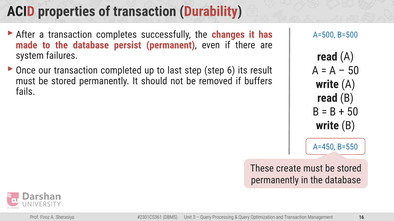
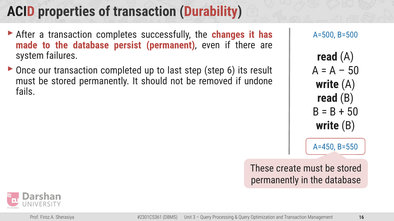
buffers: buffers -> undone (258, 81)
